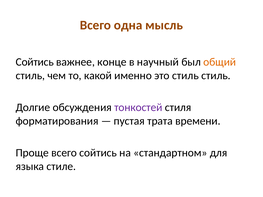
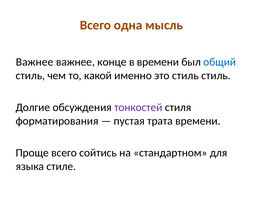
Сойтись: Сойтись -> Важнее (35, 62)
в научный: научный -> времени (158, 62)
общий colour: orange -> blue (220, 62)
